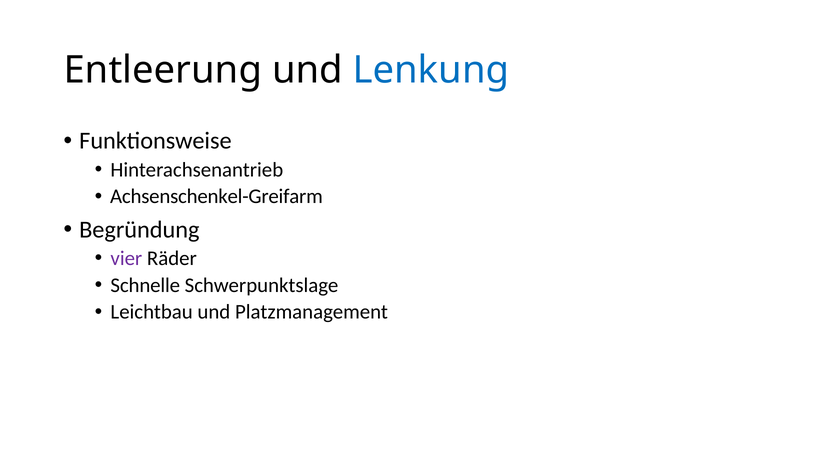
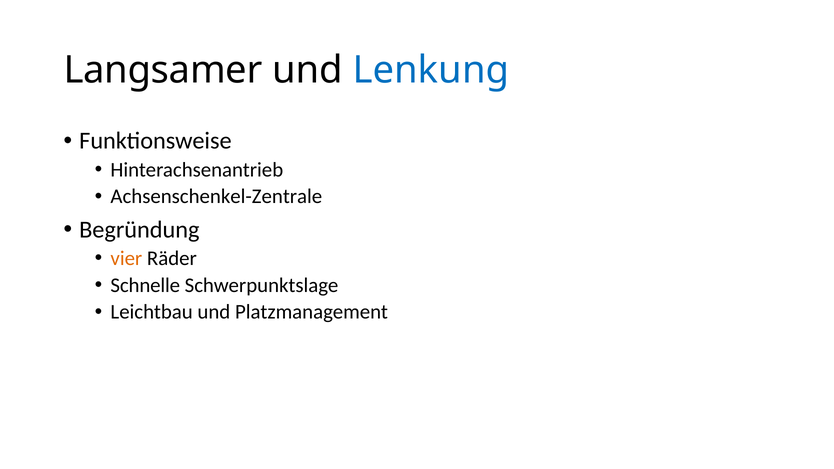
Entleerung: Entleerung -> Langsamer (163, 70)
Achsenschenkel-Greifarm: Achsenschenkel-Greifarm -> Achsenschenkel-Zentrale (216, 197)
vier colour: purple -> orange (126, 258)
